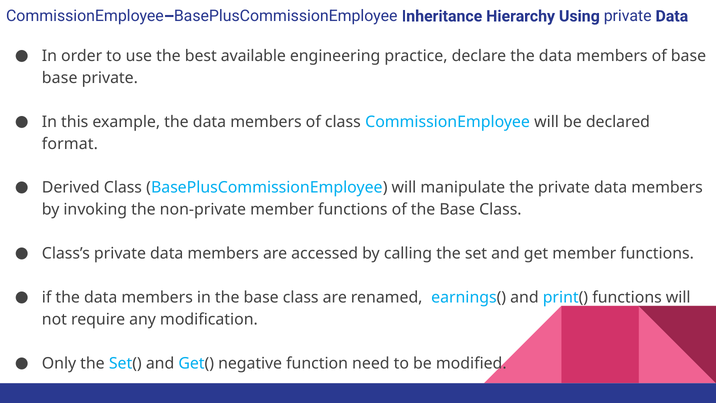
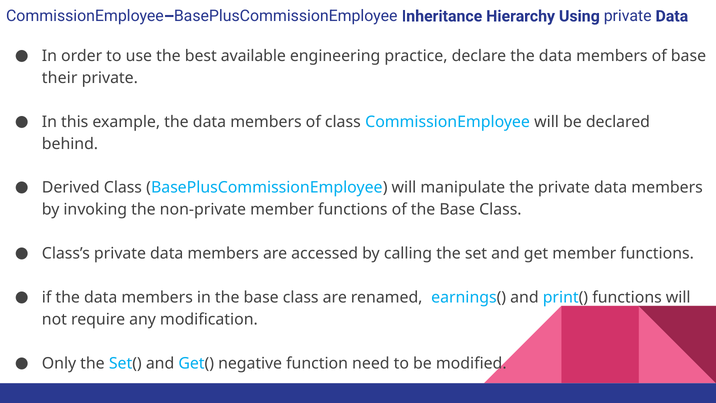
base: base -> their (60, 78)
format: format -> behind (70, 144)
